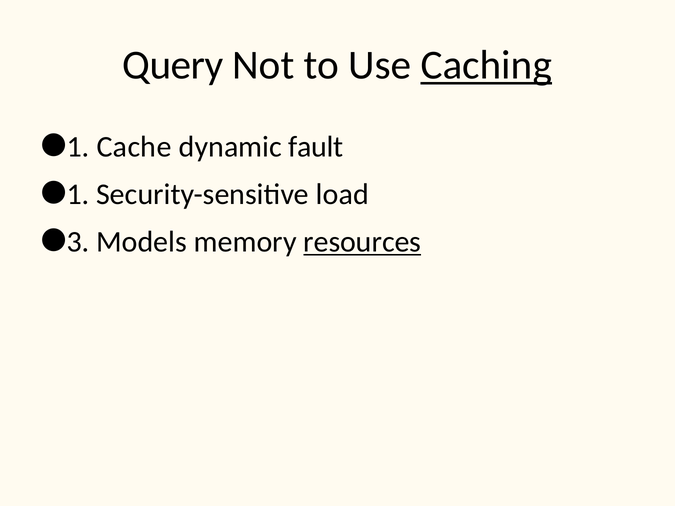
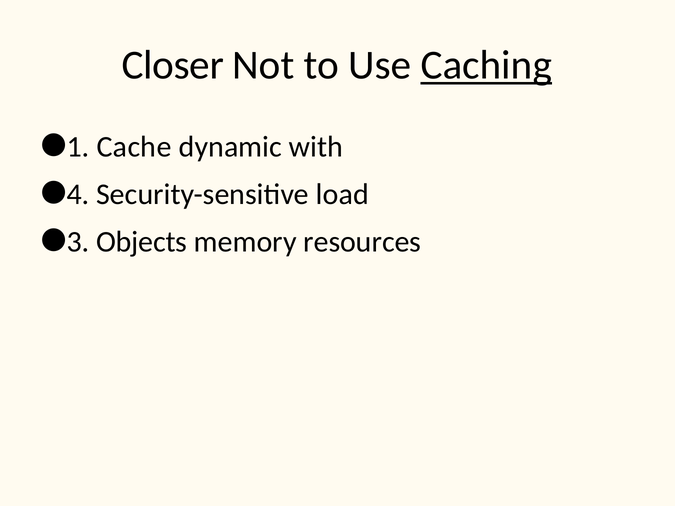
Query: Query -> Closer (173, 65)
fault: fault -> with (316, 147)
1: 1 -> 4 (78, 194)
Models: Models -> Objects (142, 242)
resources underline: present -> none (362, 242)
